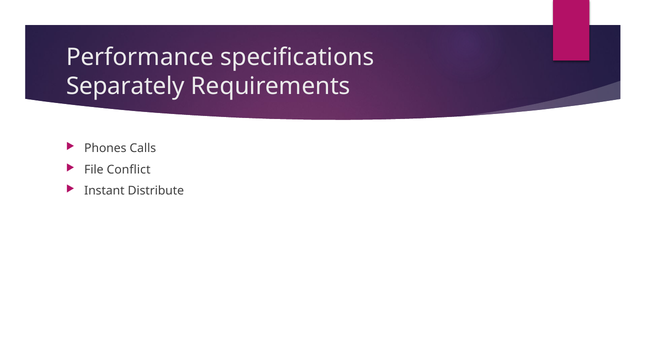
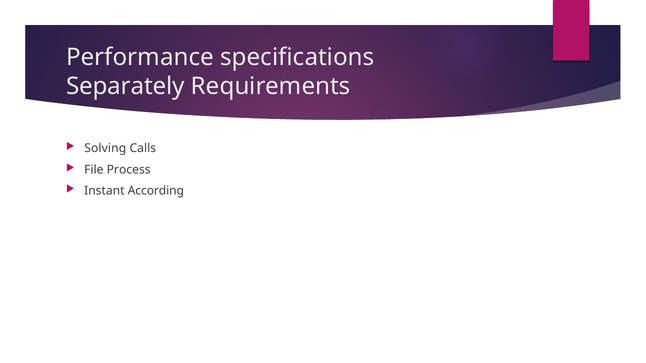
Phones: Phones -> Solving (105, 148)
Conflict: Conflict -> Process (129, 170)
Distribute: Distribute -> According (156, 191)
